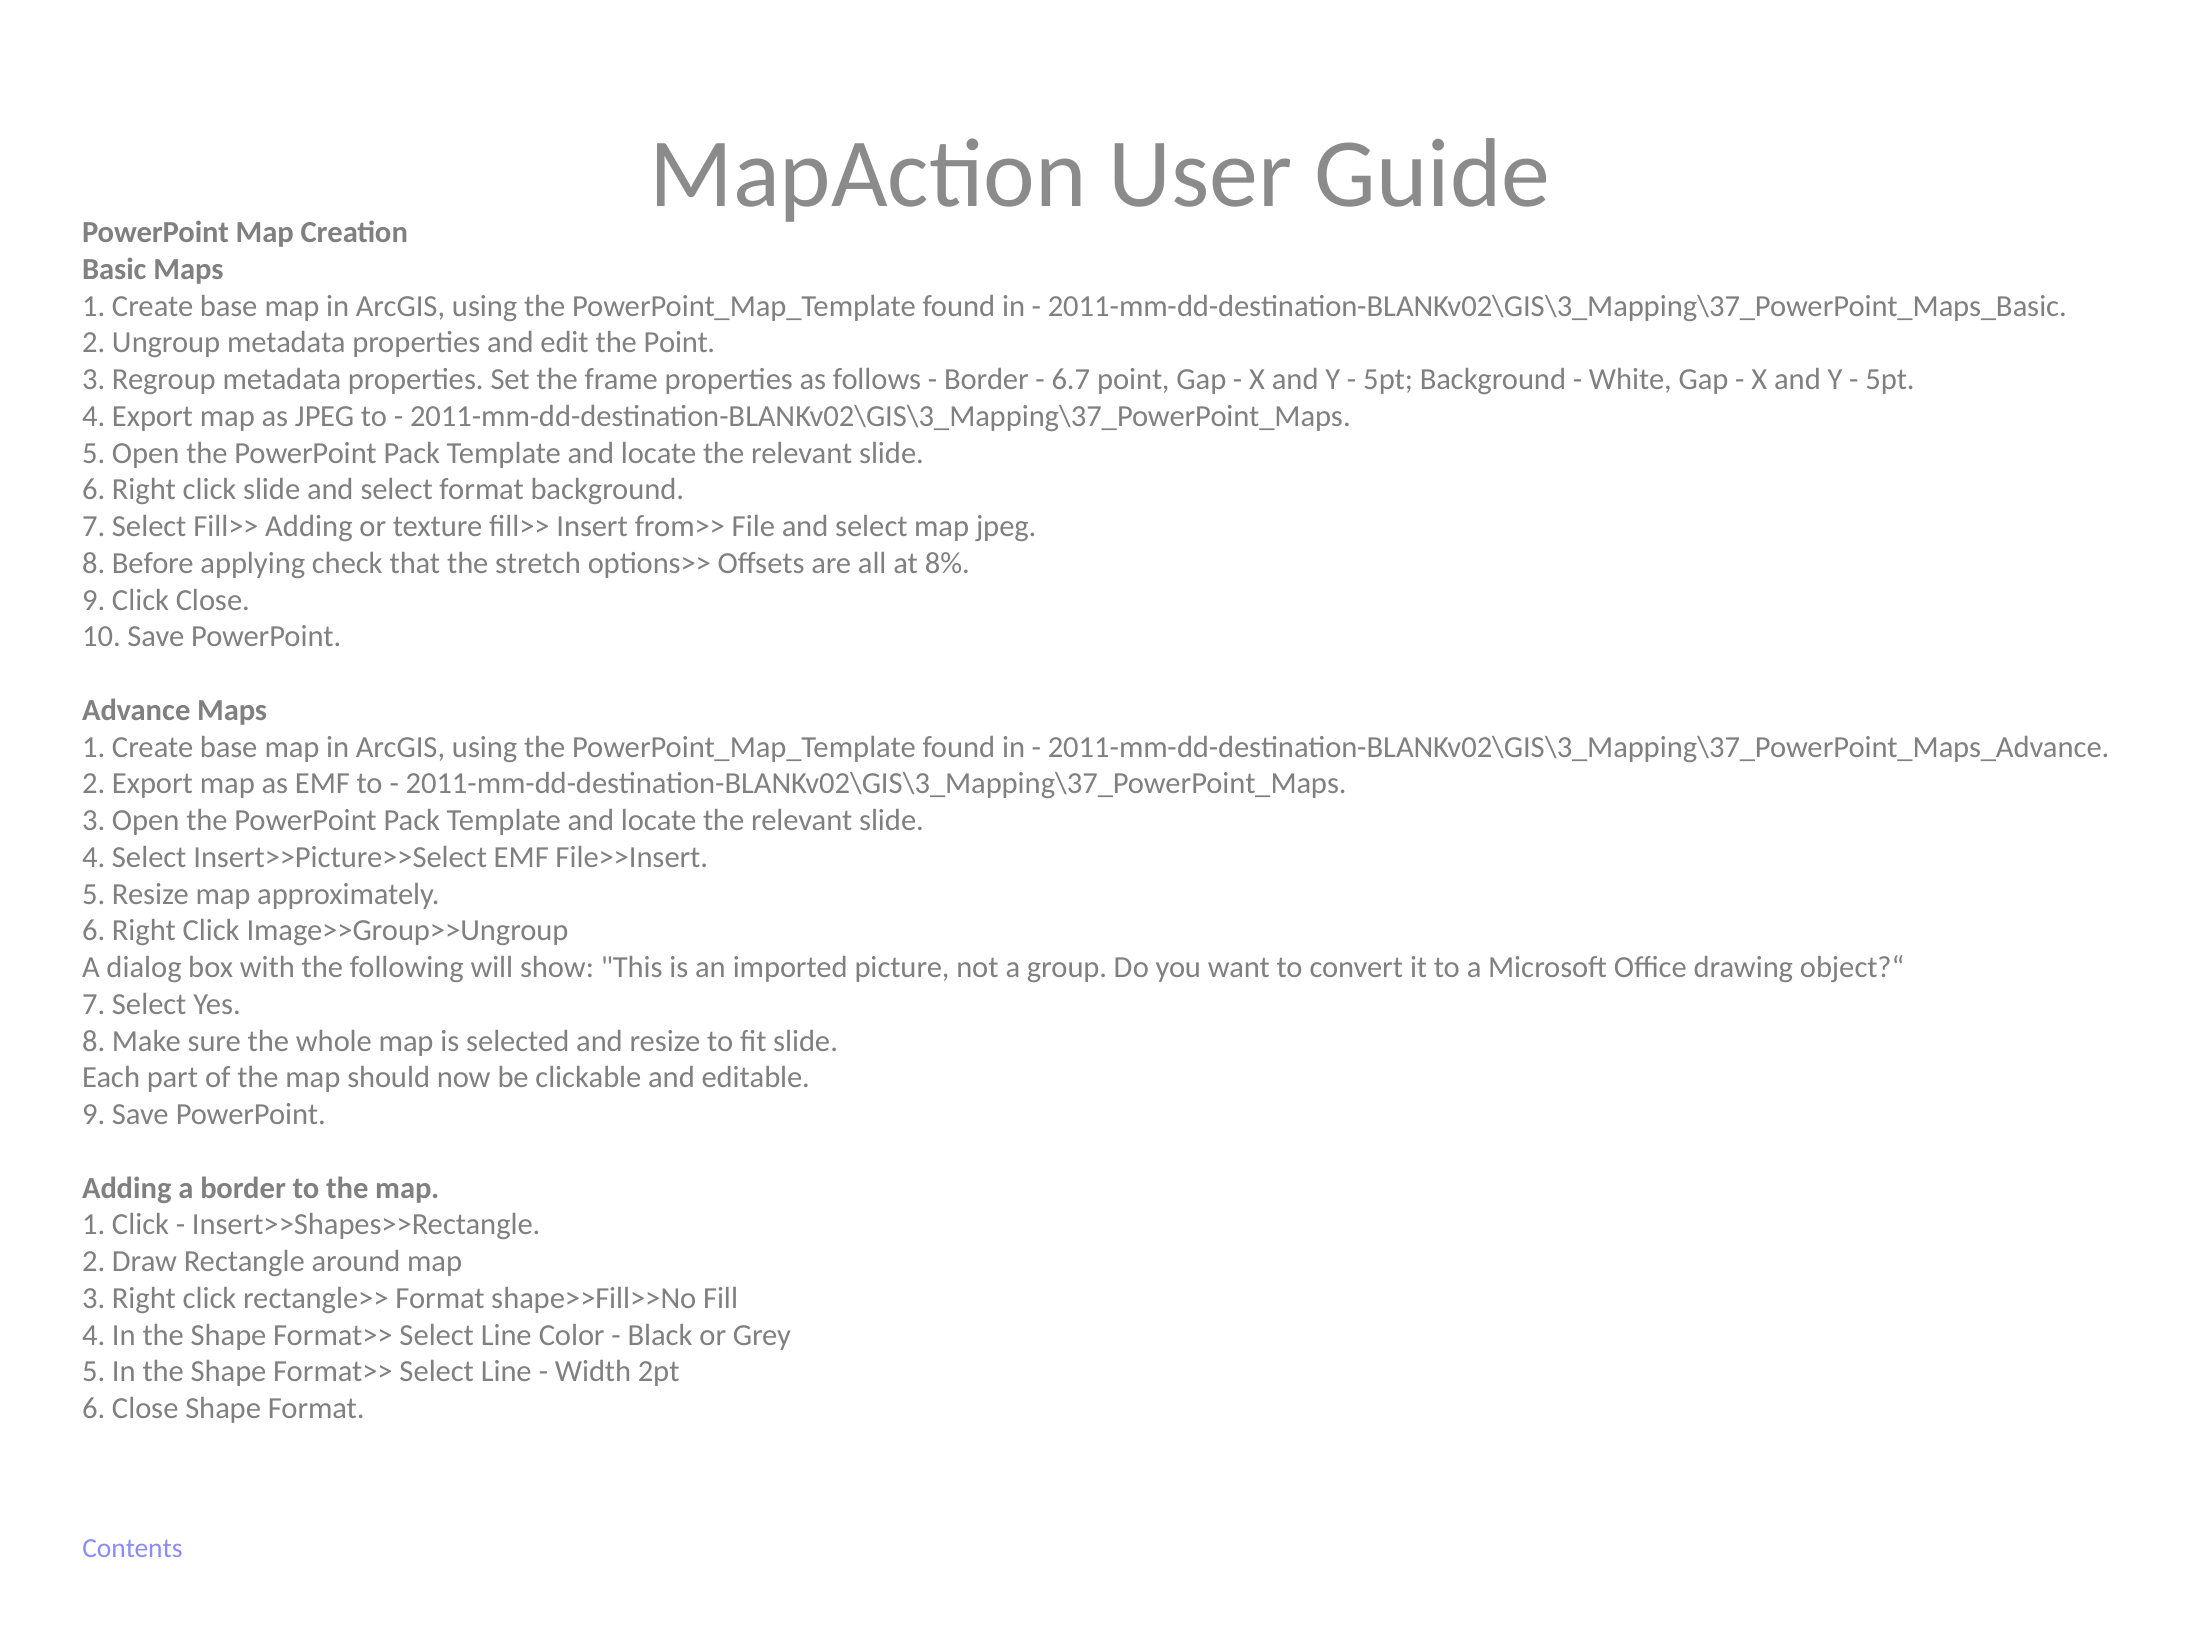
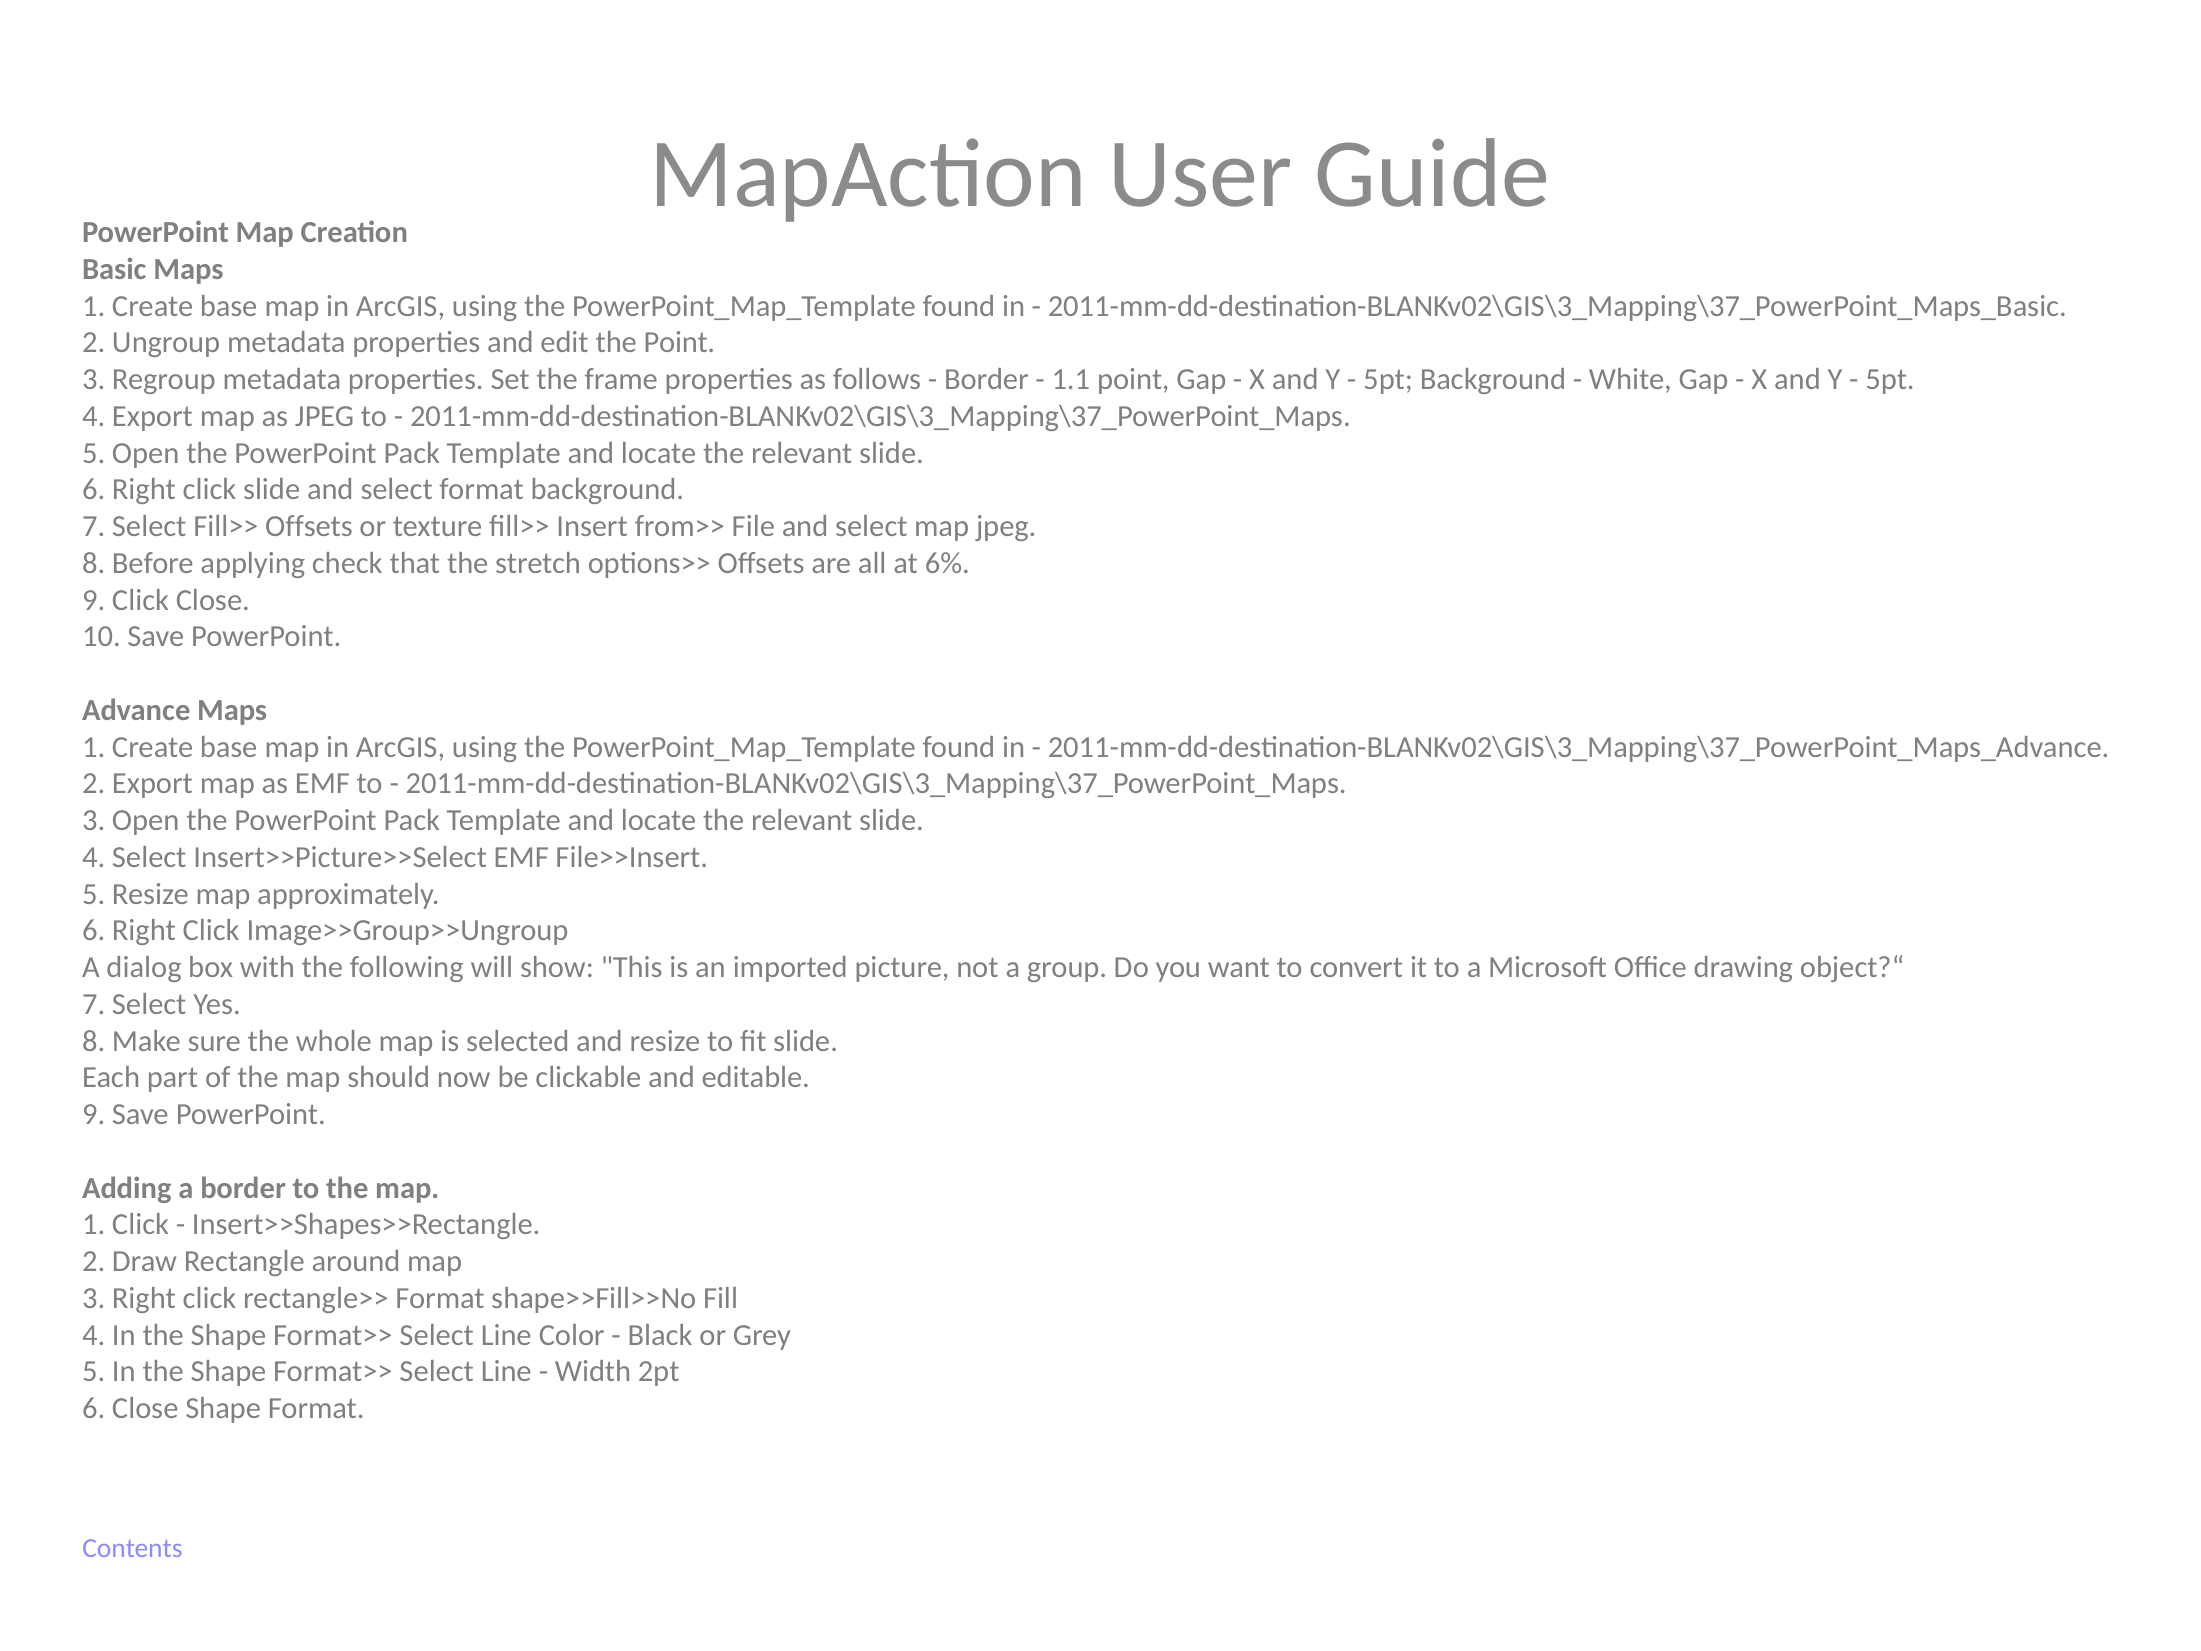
6.7: 6.7 -> 1.1 (1071, 380)
Fill>> Adding: Adding -> Offsets (309, 527)
8%: 8% -> 6% (947, 563)
